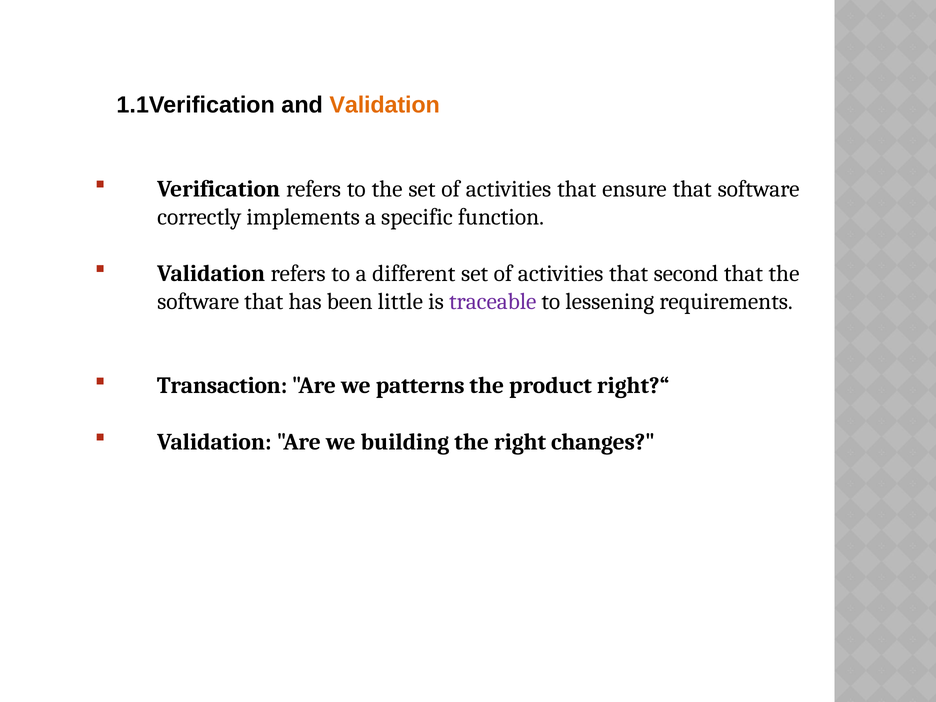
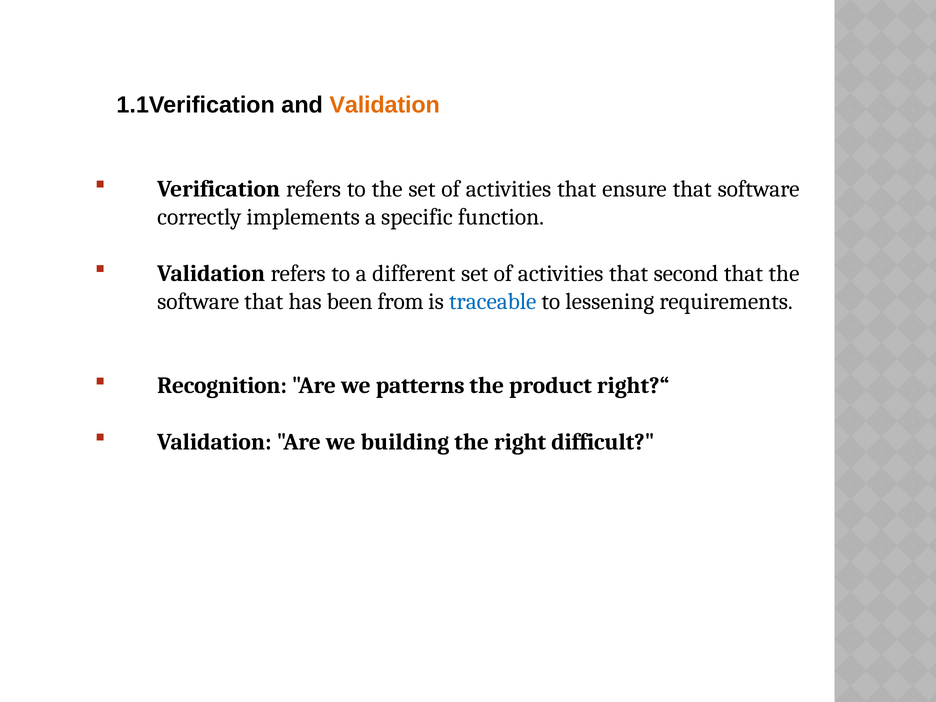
little: little -> from (401, 301)
traceable colour: purple -> blue (493, 301)
Transaction: Transaction -> Recognition (222, 386)
changes: changes -> difficult (603, 442)
